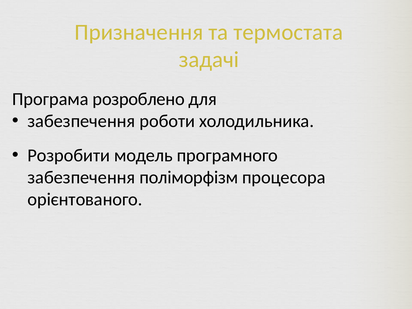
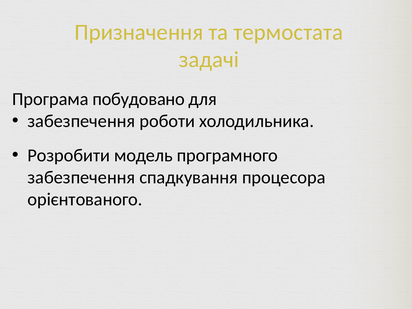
розроблено: розроблено -> побудовано (139, 99)
поліморфізм: поліморфізм -> спадкування (189, 177)
